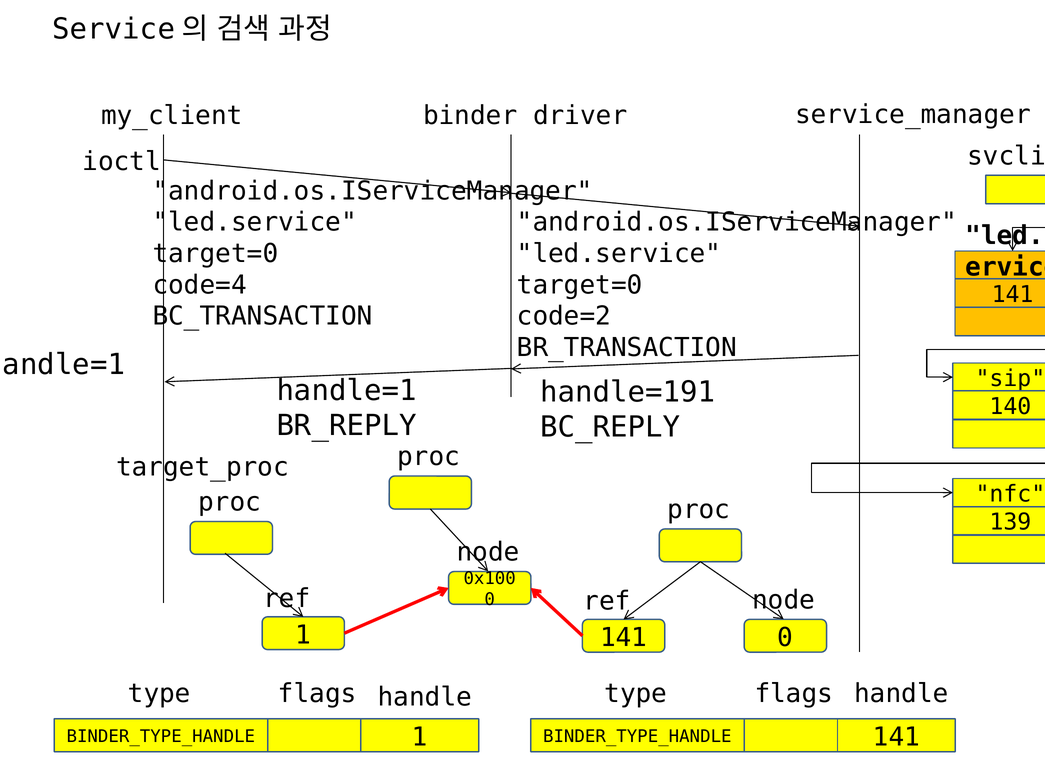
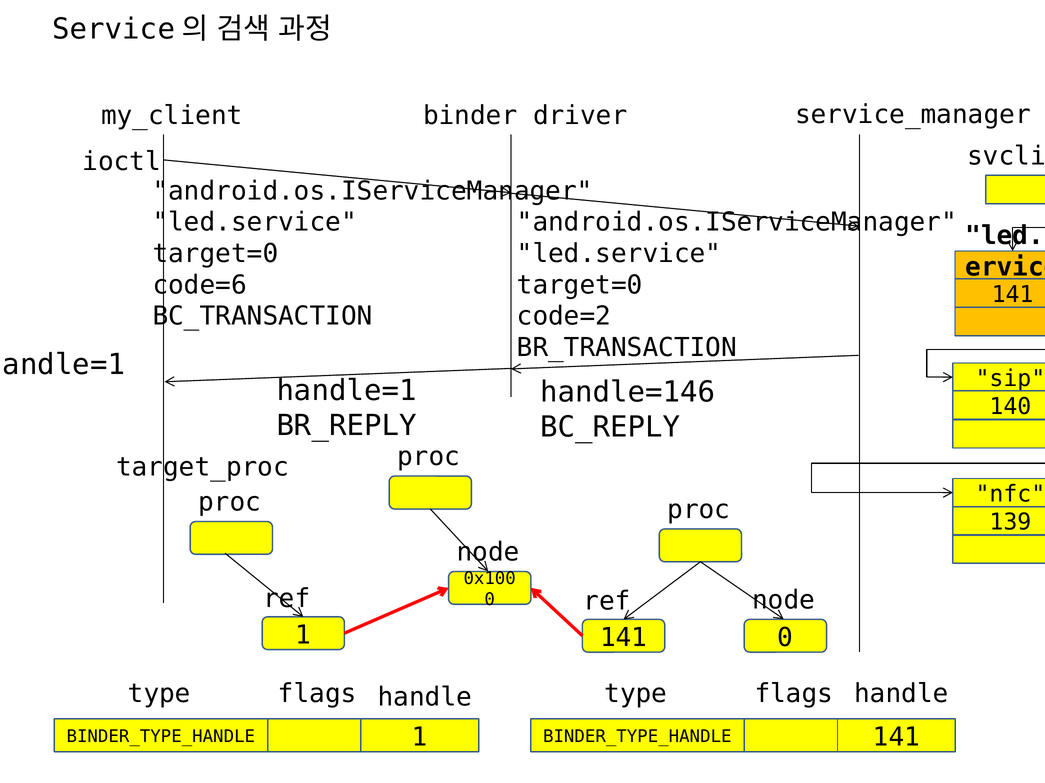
code=4: code=4 -> code=6 (200, 285)
handle=191: handle=191 -> handle=146 (628, 393)
